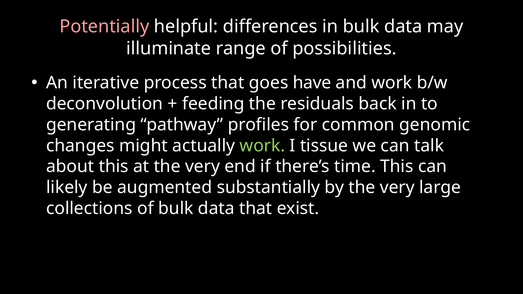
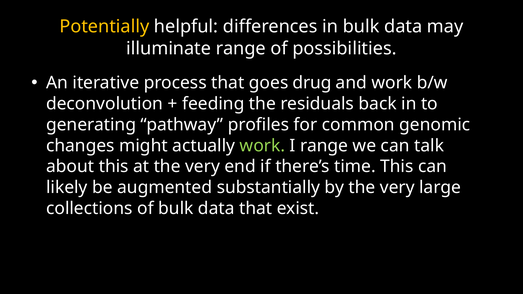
Potentially colour: pink -> yellow (104, 27)
have: have -> drug (312, 83)
I tissue: tissue -> range (324, 146)
